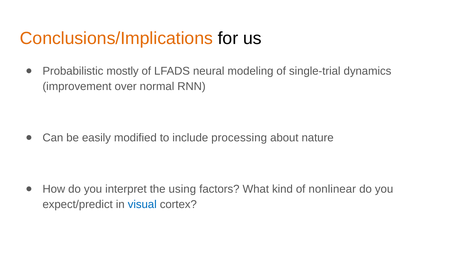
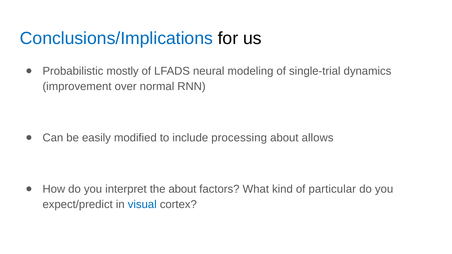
Conclusions/Implications colour: orange -> blue (116, 38)
nature: nature -> allows (318, 138)
the using: using -> about (182, 189)
nonlinear: nonlinear -> particular (332, 189)
